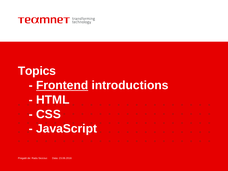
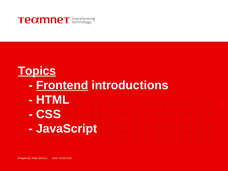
Topics underline: none -> present (37, 71)
